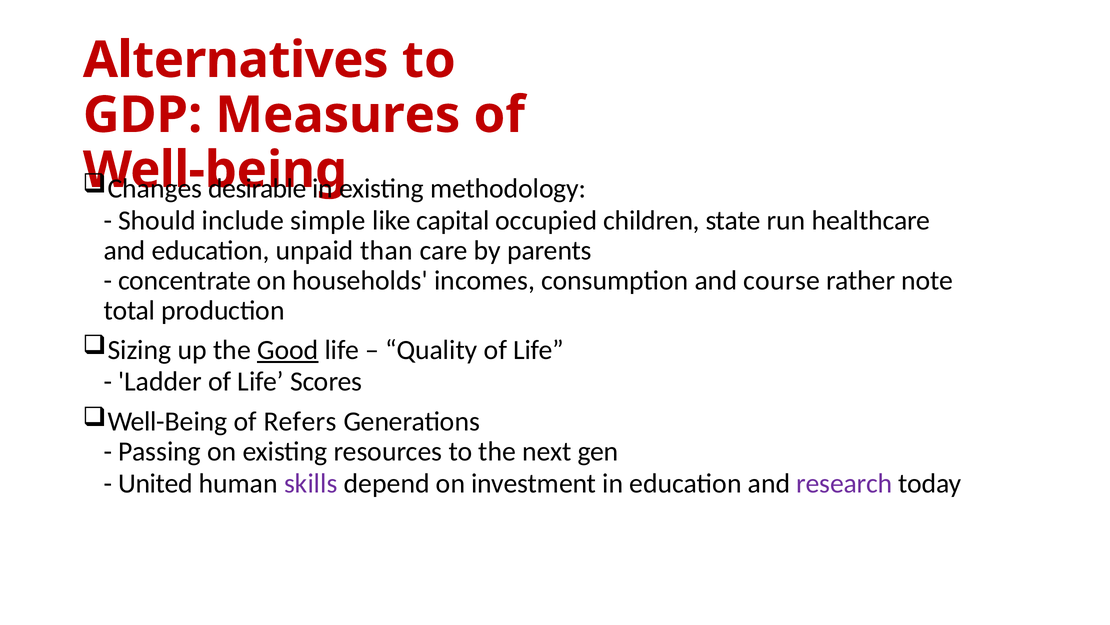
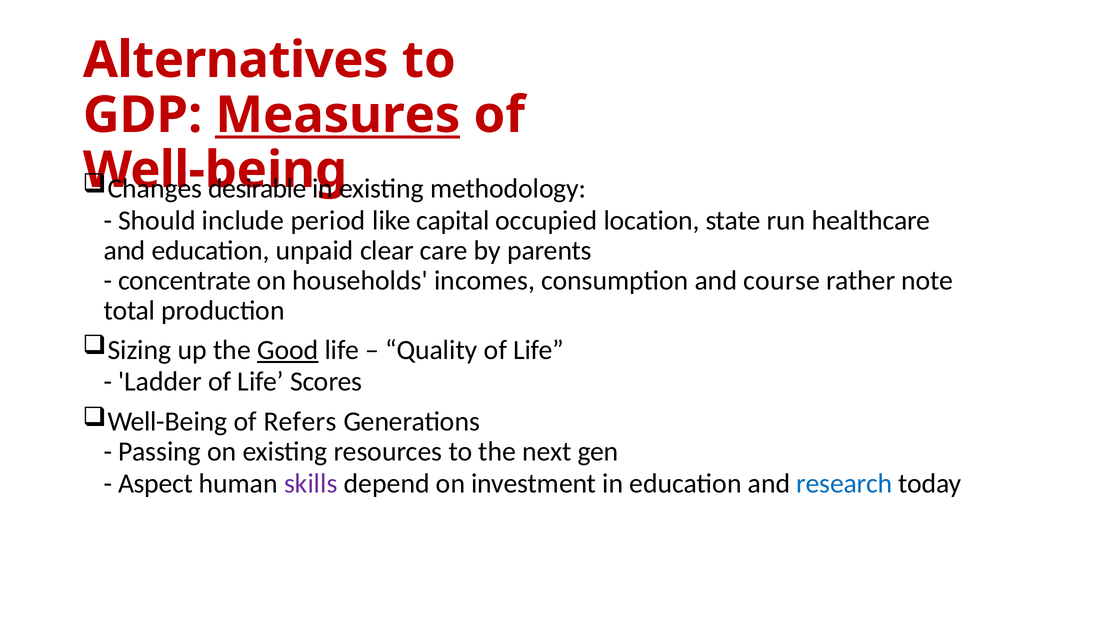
Measures underline: none -> present (338, 115)
simple: simple -> period (328, 220)
children: children -> location (652, 220)
than: than -> clear (387, 250)
United: United -> Aspect (156, 483)
research colour: purple -> blue (844, 483)
